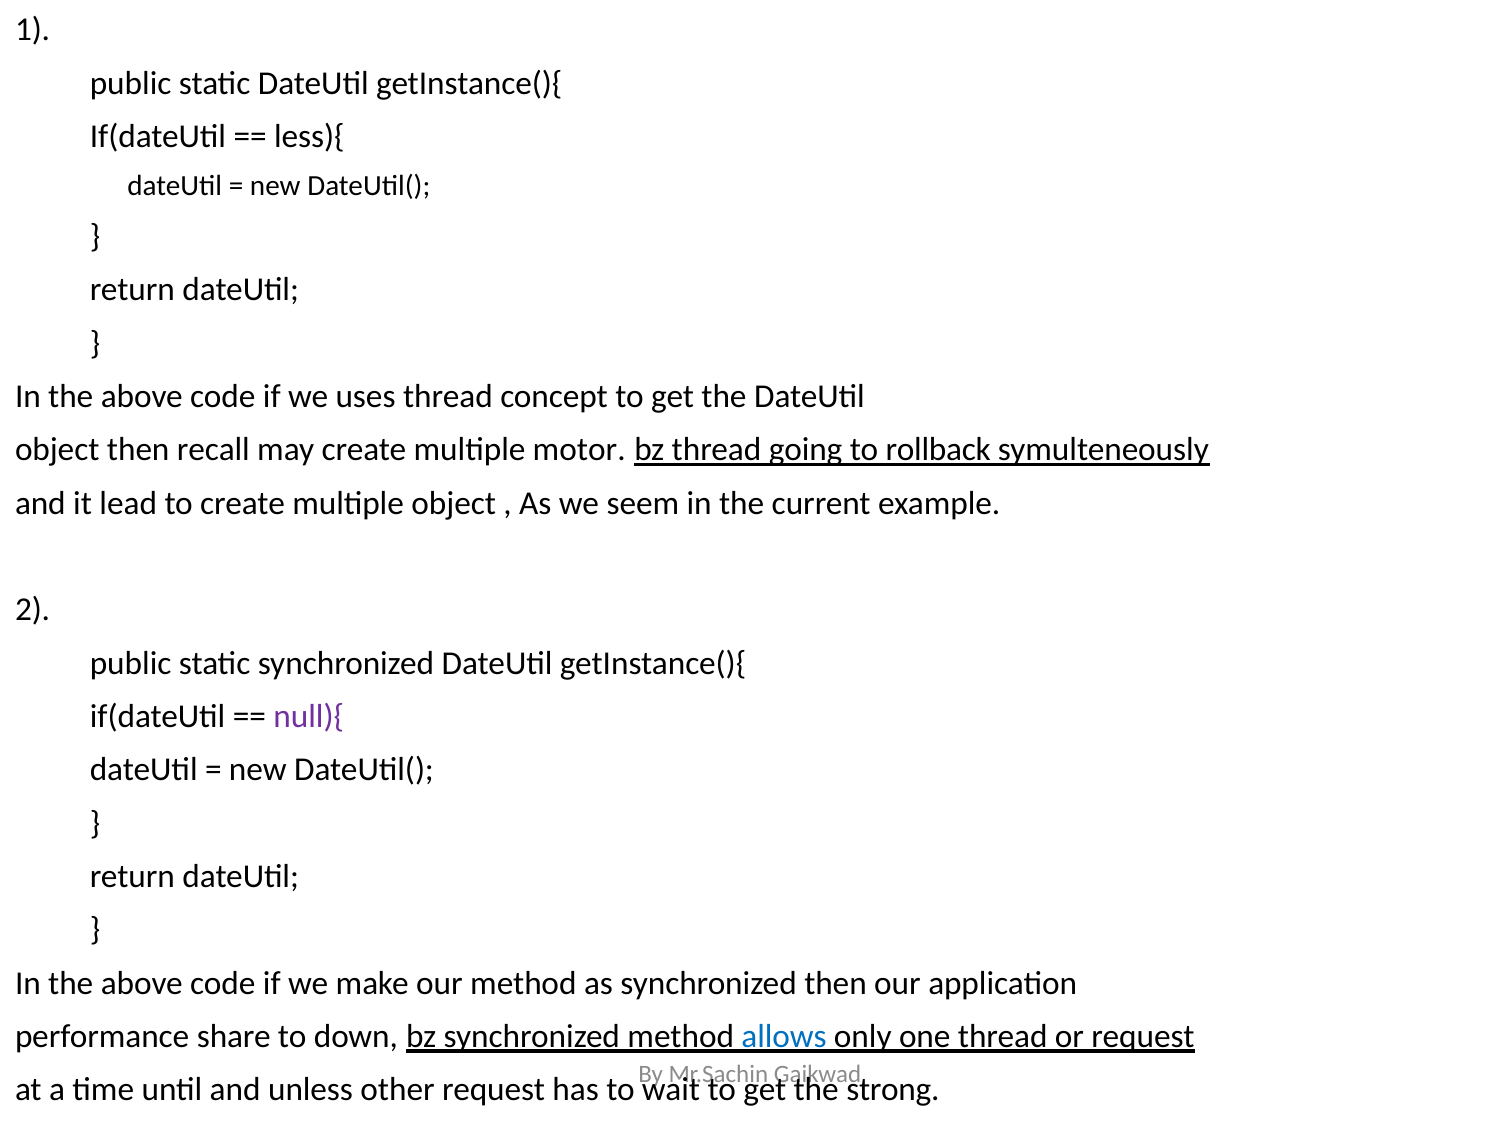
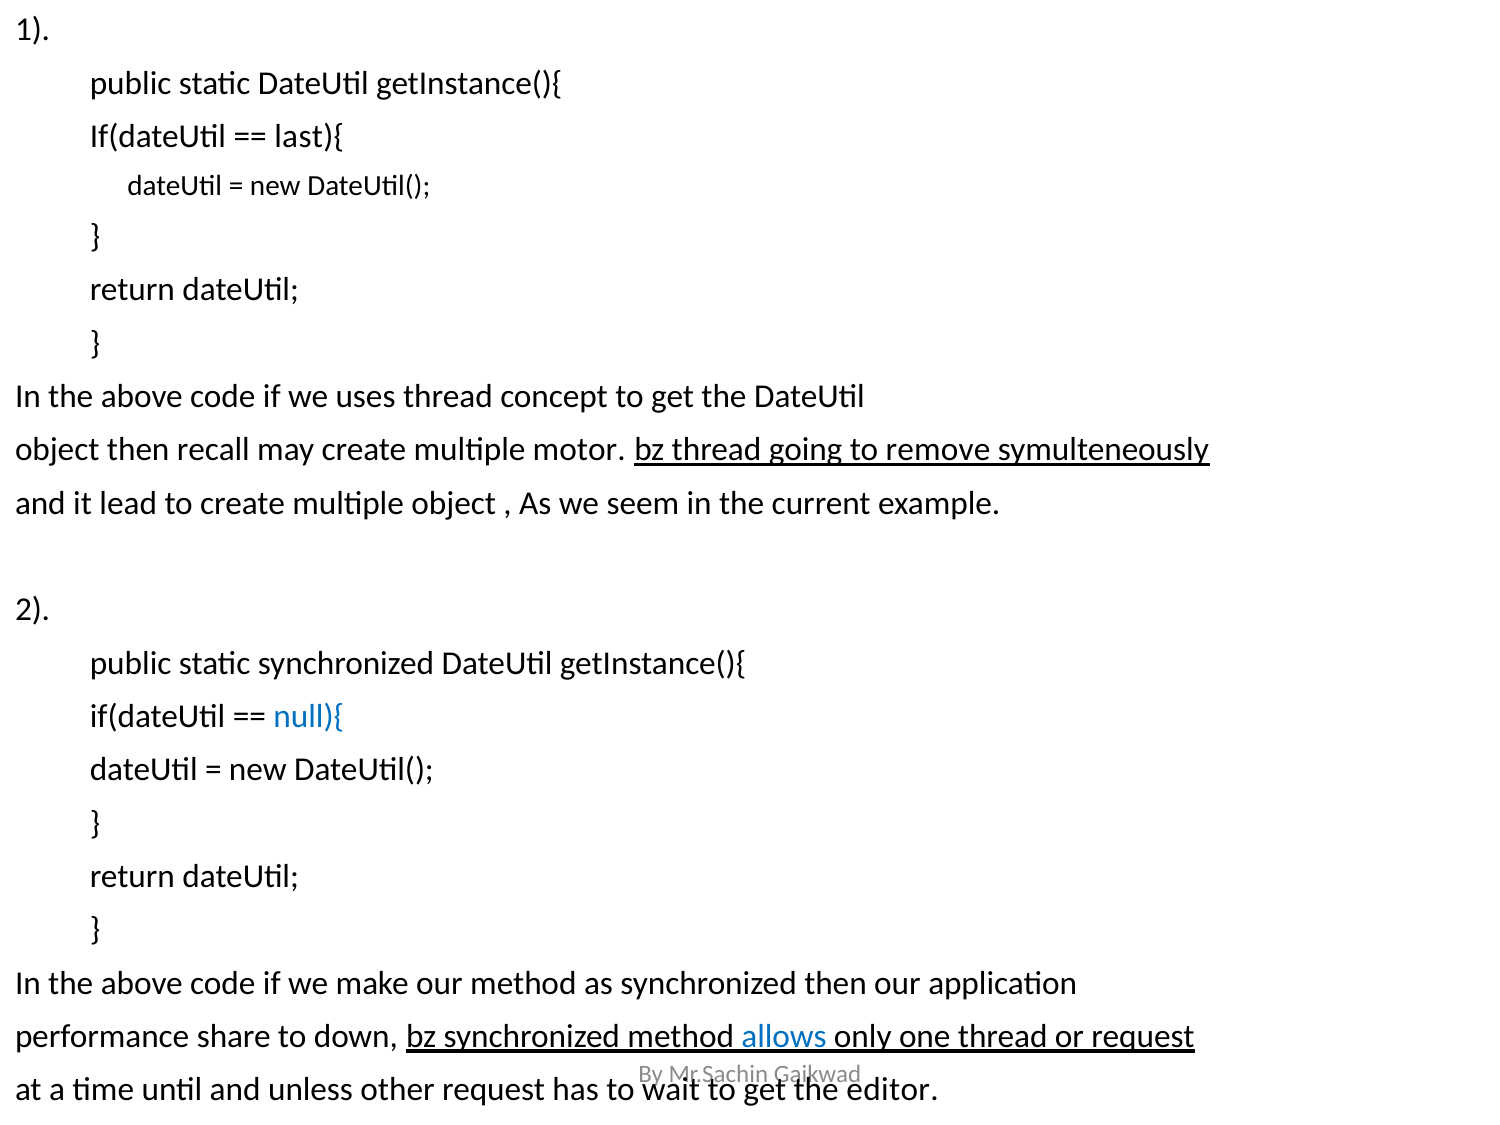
less){: less){ -> last){ (309, 136)
rollback: rollback -> remove (938, 450)
null){ colour: purple -> blue (309, 716)
strong: strong -> editor (893, 1090)
